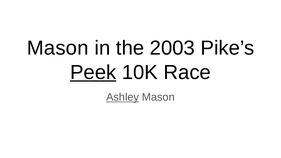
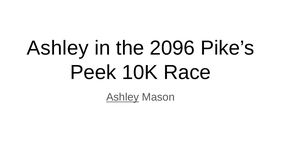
Mason: Mason -> Ashley (58, 48)
2003: 2003 -> 2096 (172, 48)
Peek underline: present -> none (93, 72)
